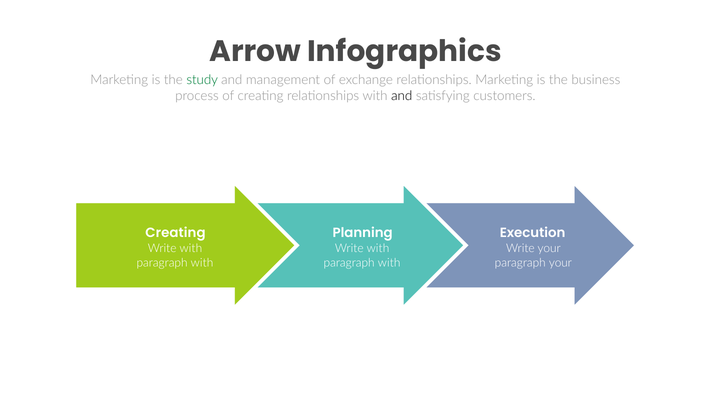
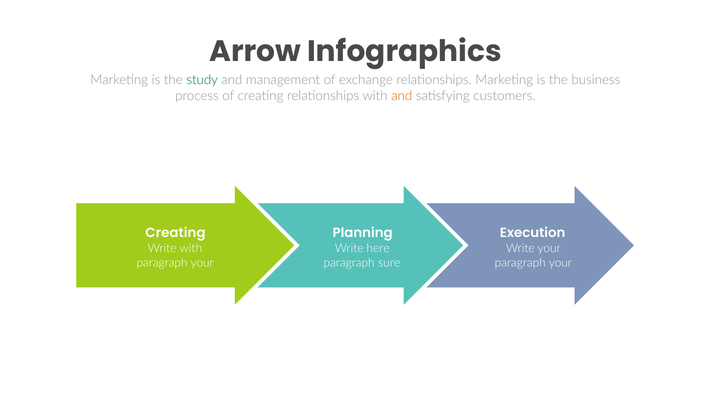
and colour: black -> orange (402, 96)
with: with -> here (378, 249)
with: with -> your (202, 263)
with: with -> sure (389, 263)
